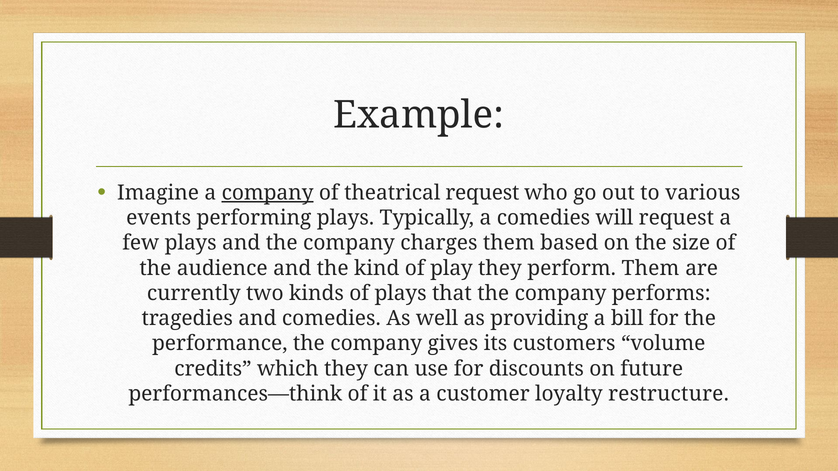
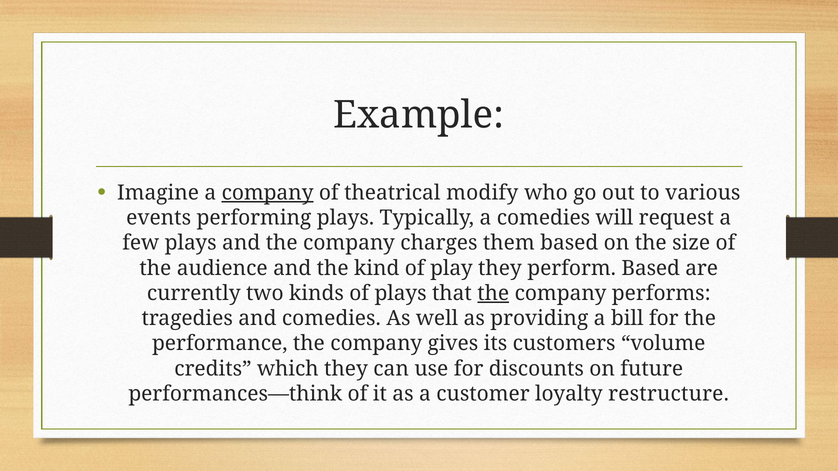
theatrical request: request -> modify (482, 193)
perform Them: Them -> Based (651, 268)
the underline: none -> present (493, 293)
